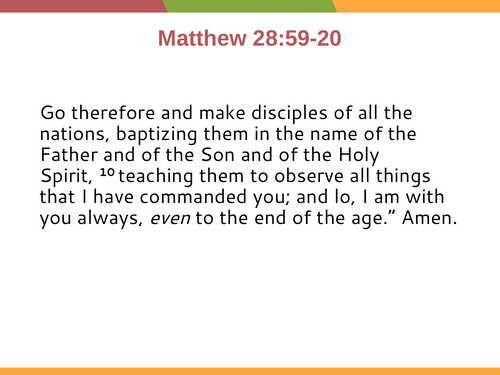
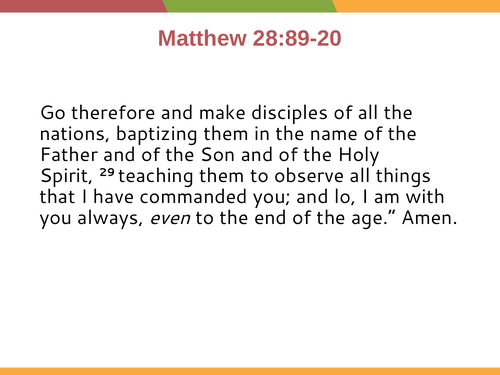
28:59-20: 28:59-20 -> 28:89-20 (297, 39)
10: 10 -> 29 (107, 173)
